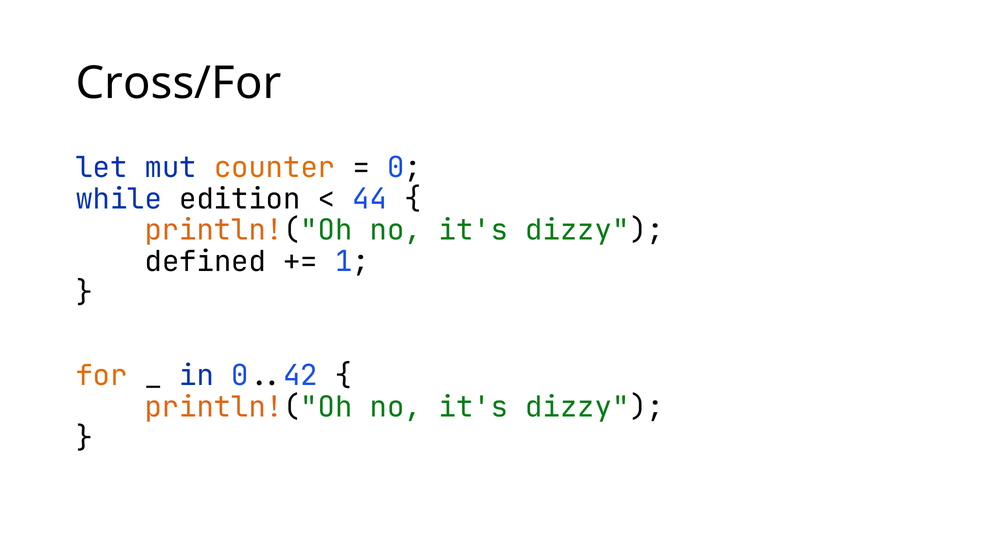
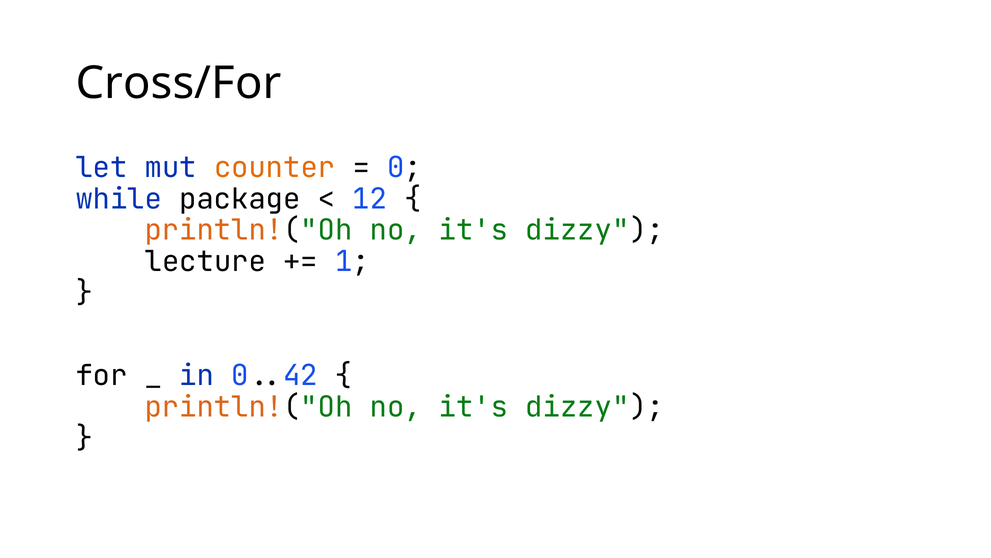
edition: edition -> package (240, 199)
44: 44 -> 12 (370, 199)
defined: defined -> lecture (205, 261)
for colour: orange -> black (102, 376)
